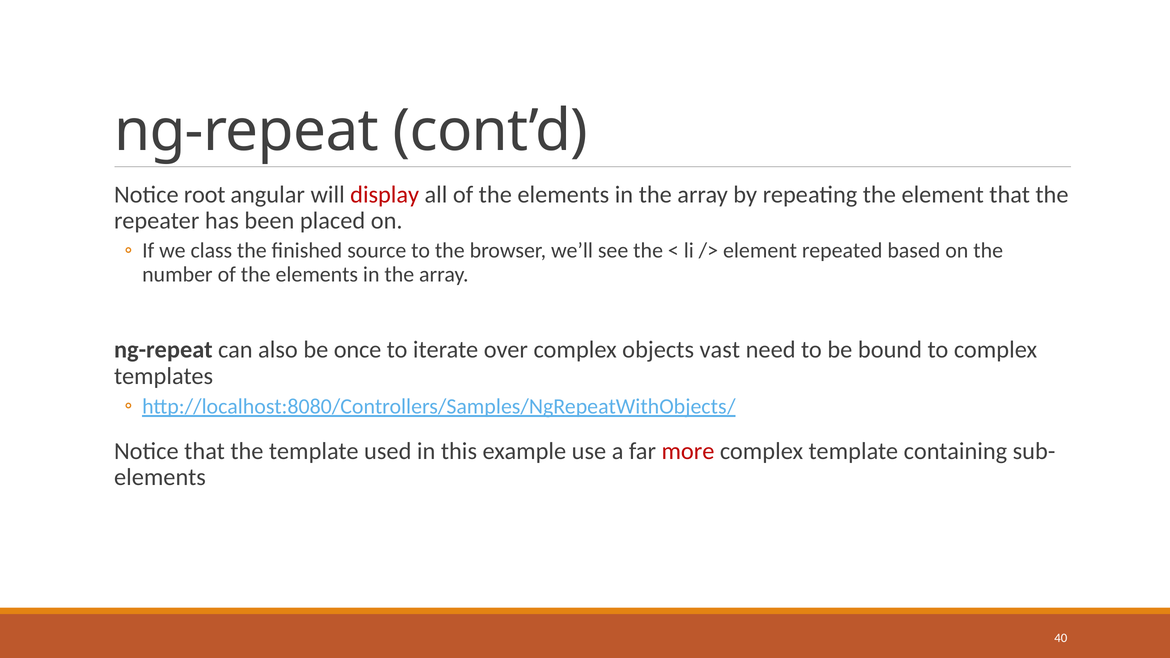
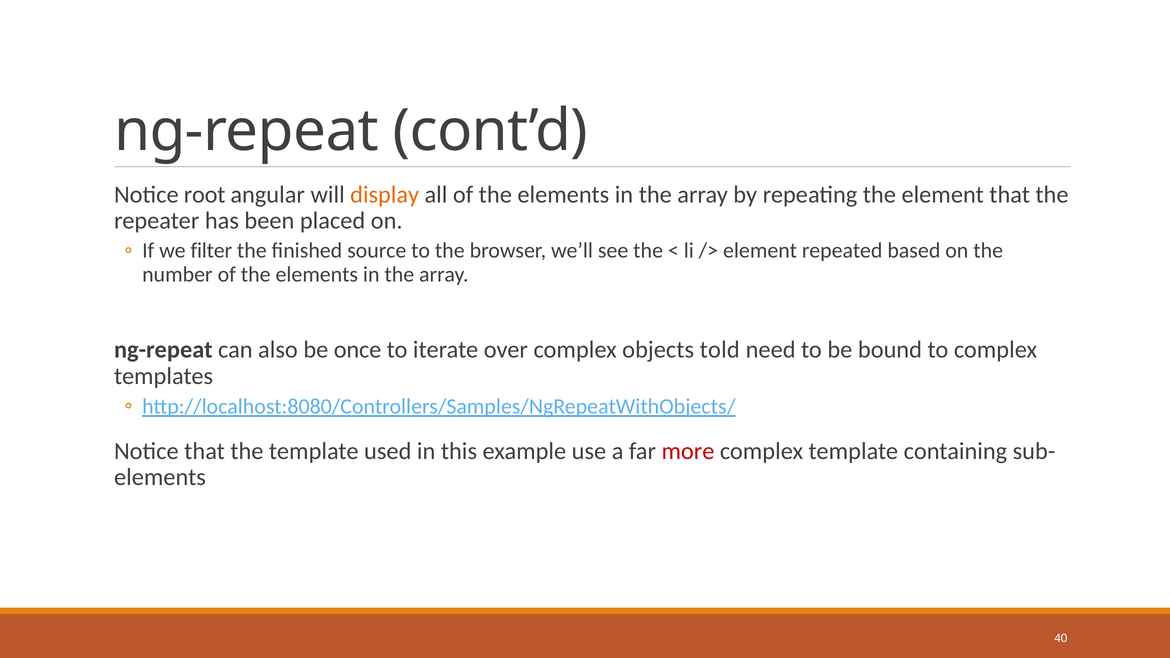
display colour: red -> orange (385, 195)
class: class -> filter (211, 251)
vast: vast -> told (720, 350)
